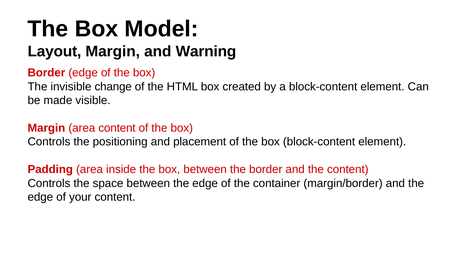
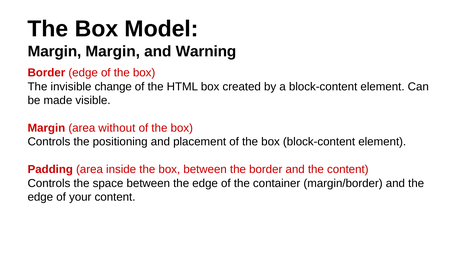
Layout: Layout -> Margin (54, 51)
area content: content -> without (117, 128)
